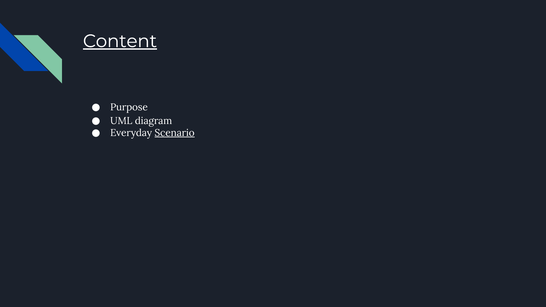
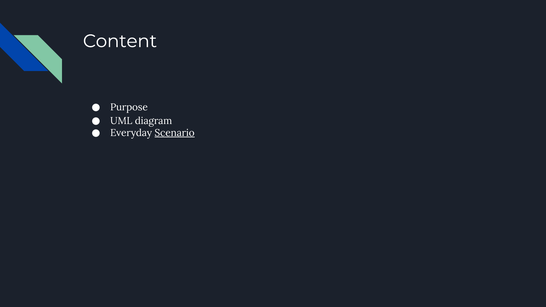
Content underline: present -> none (120, 41)
